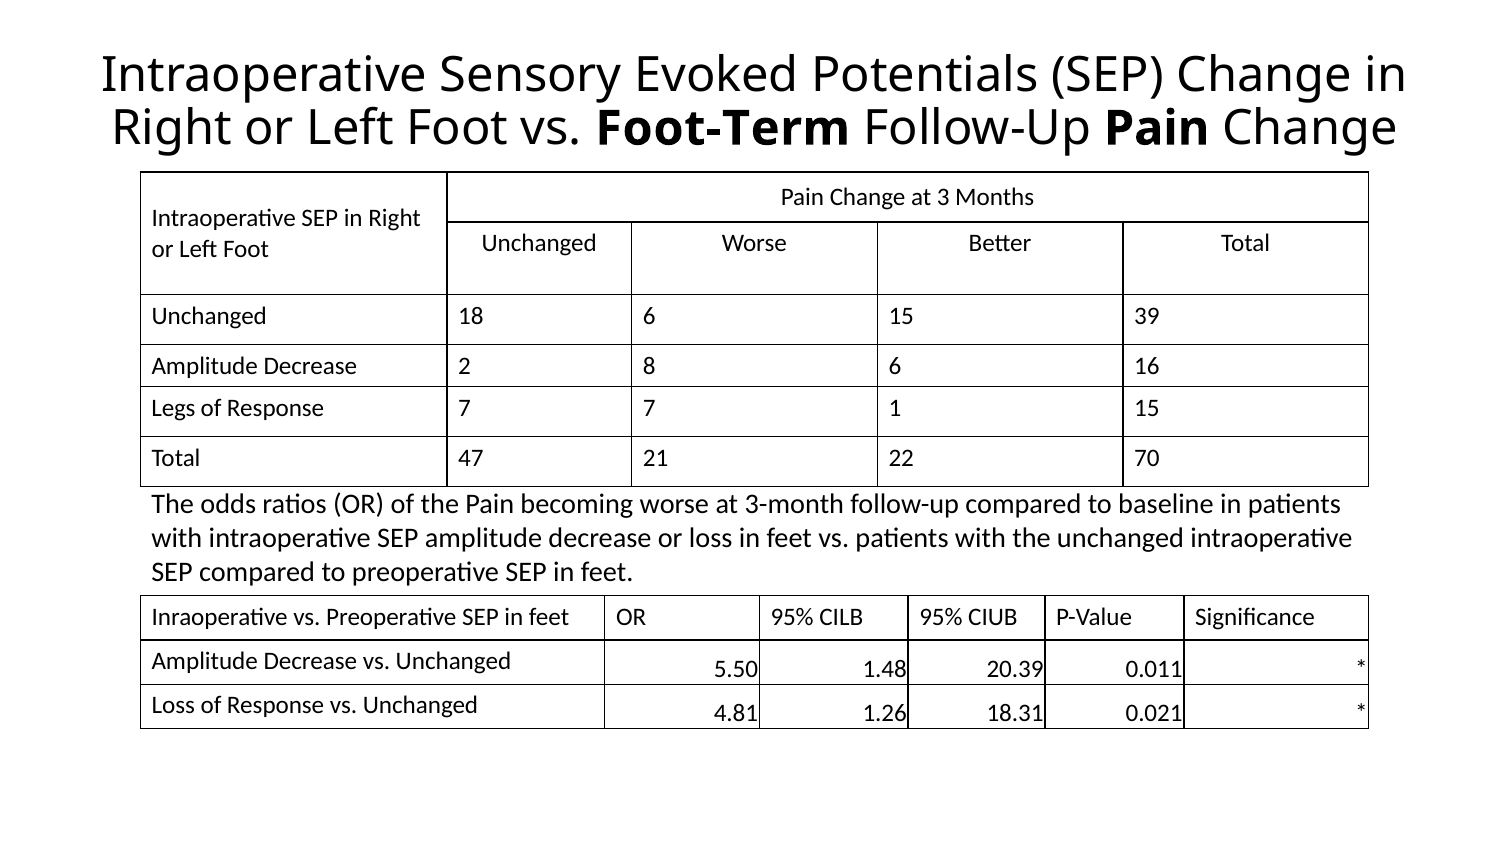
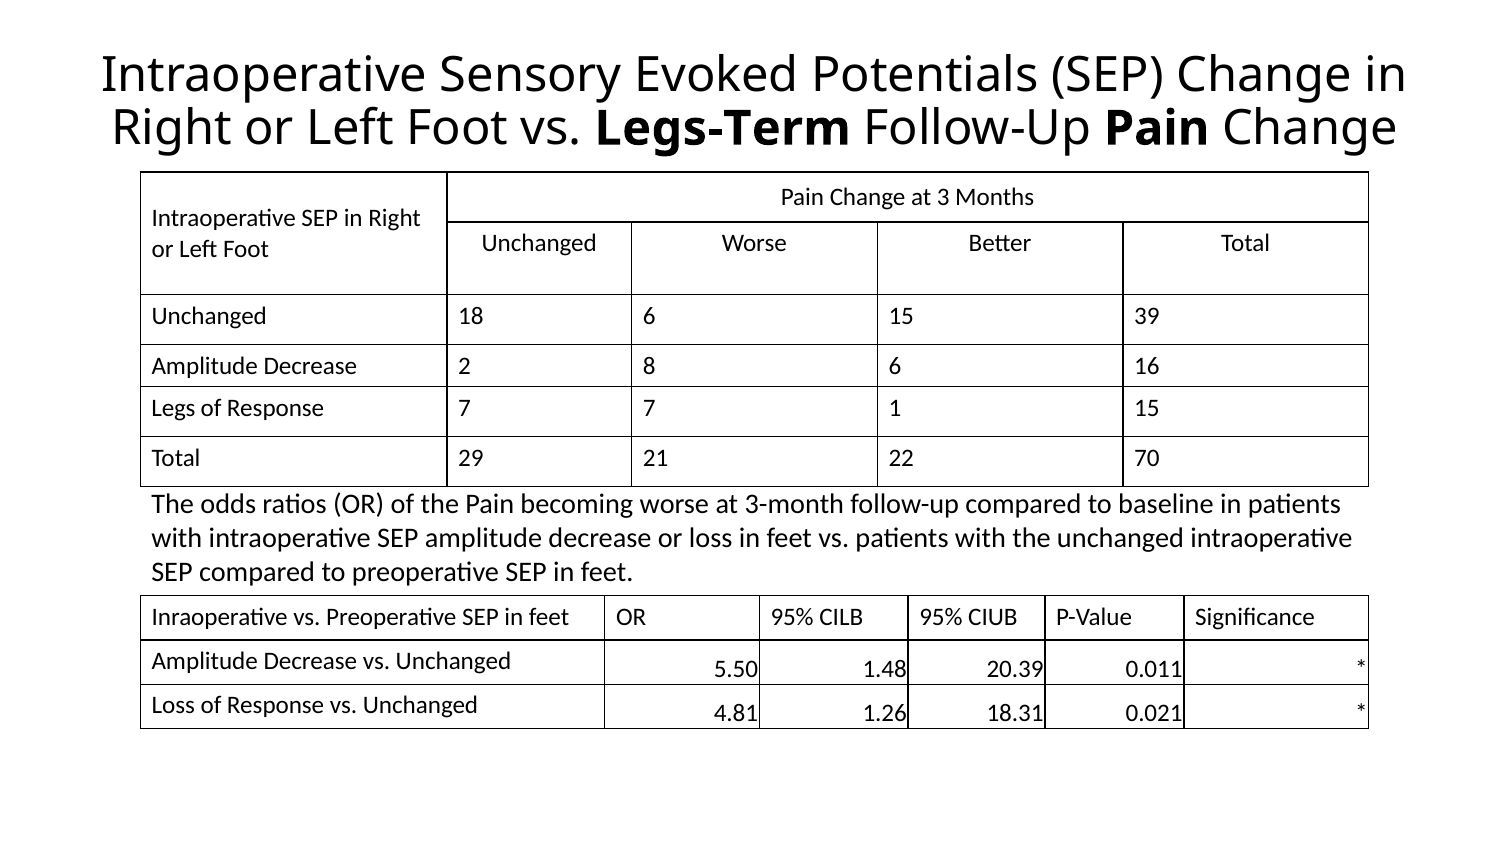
Foot-Term: Foot-Term -> Legs-Term (723, 129)
47: 47 -> 29 (471, 458)
